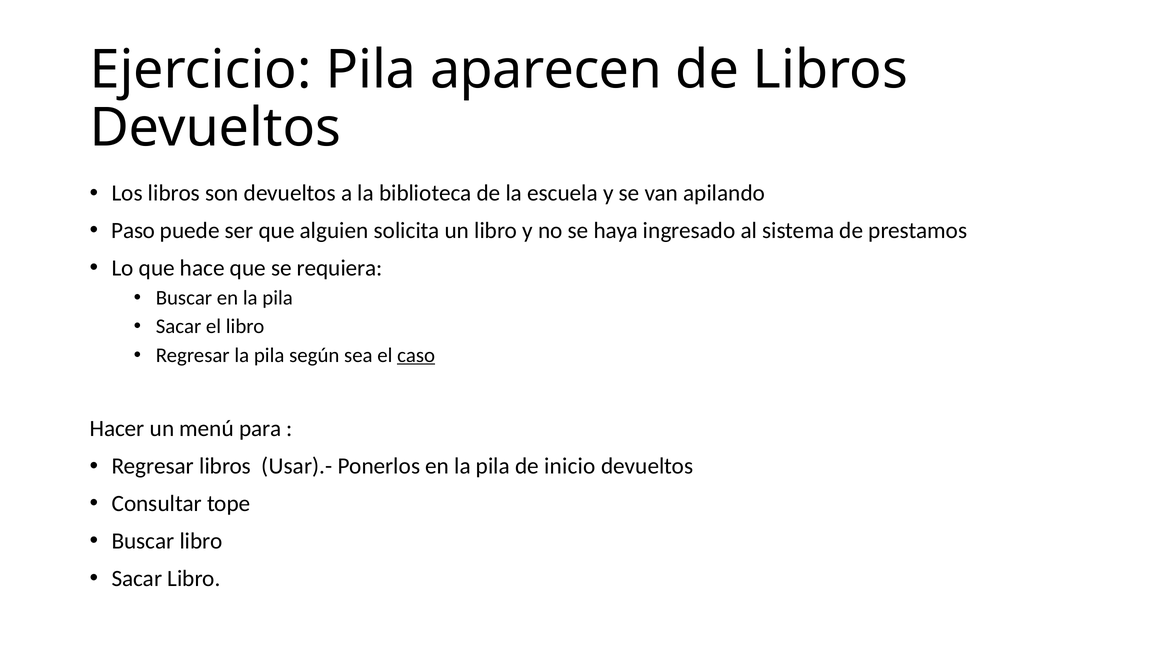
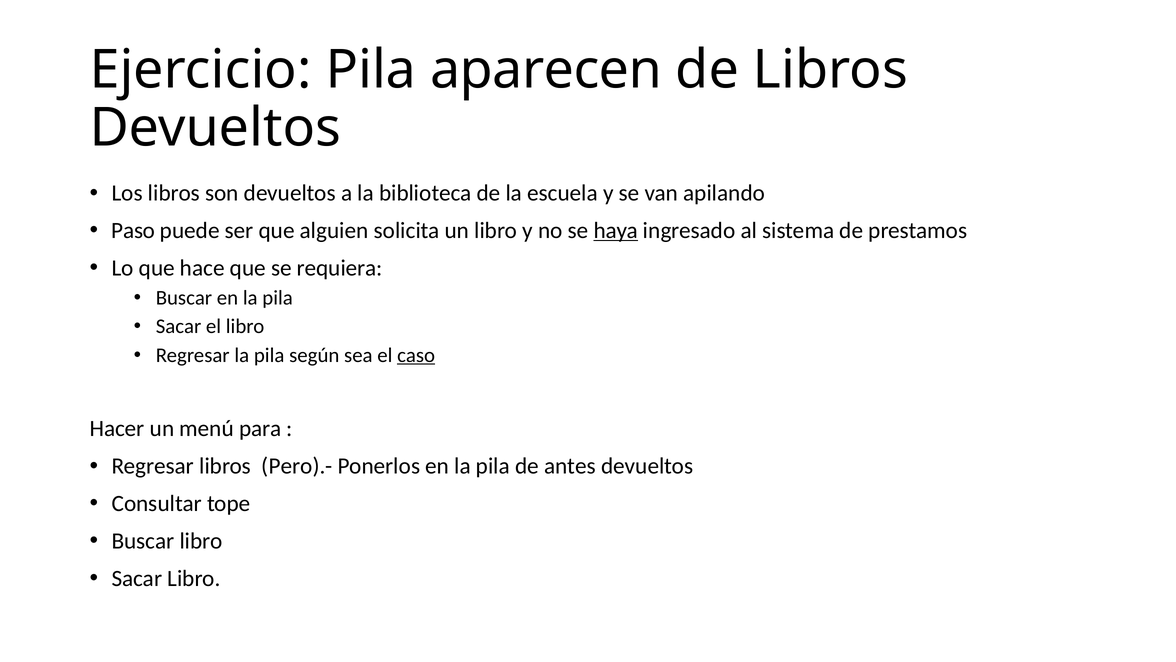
haya underline: none -> present (616, 230)
Usar).-: Usar).- -> Pero).- (297, 466)
inicio: inicio -> antes (570, 466)
